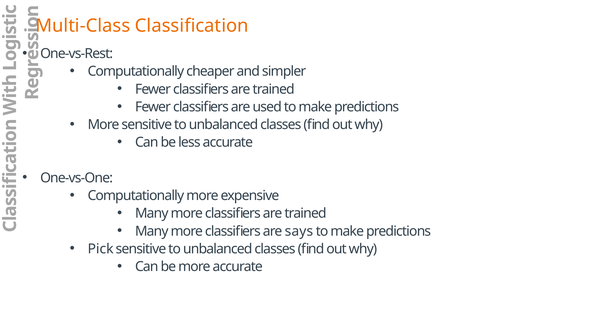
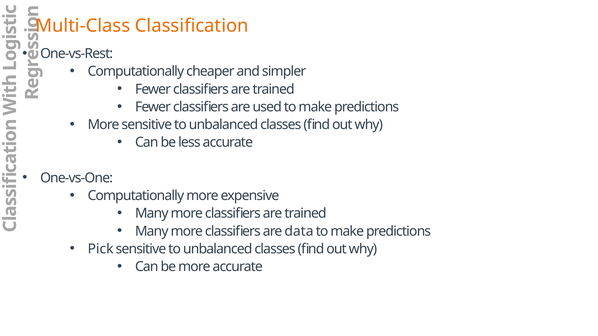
says: says -> data (299, 231)
